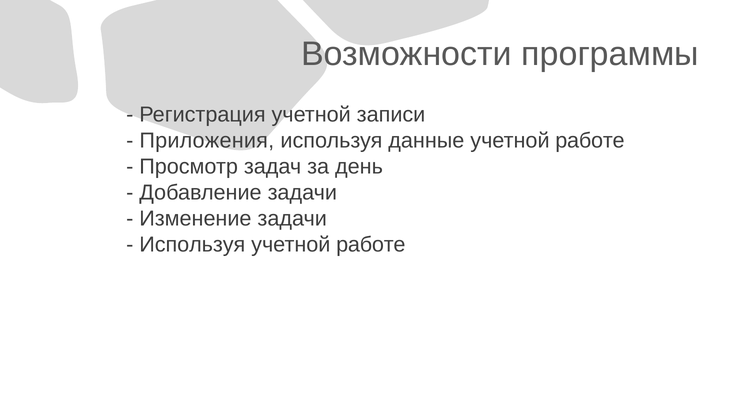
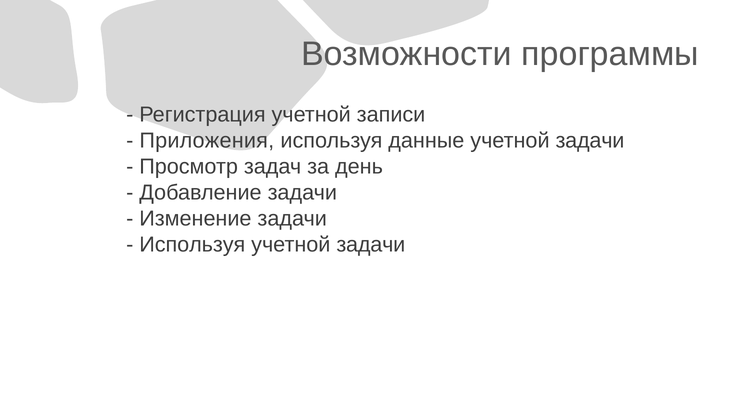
данные учетной работе: работе -> задачи (590, 141)
работе: работе -> задачи (371, 245)
